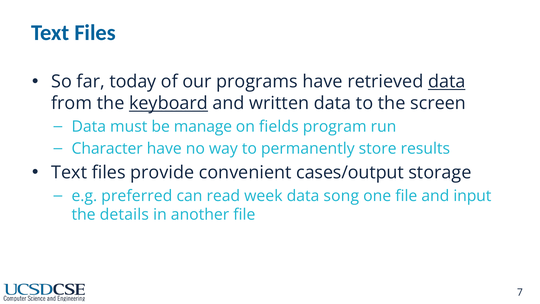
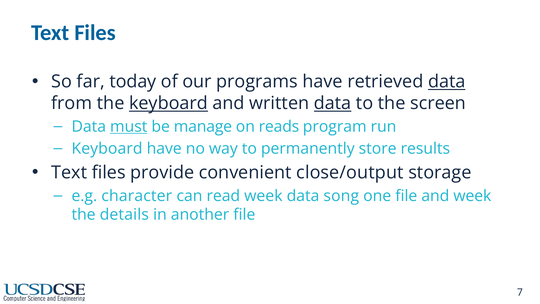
data underline: none -> present (333, 103)
must underline: none -> present (129, 126)
fields: fields -> reads (279, 126)
Character: Character -> Keyboard (107, 148)
cases/output: cases/output -> close/output (350, 172)
preferred: preferred -> character (137, 196)
and input: input -> week (472, 196)
